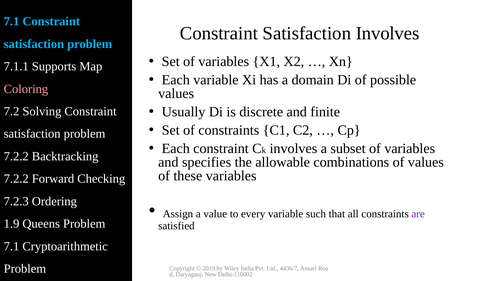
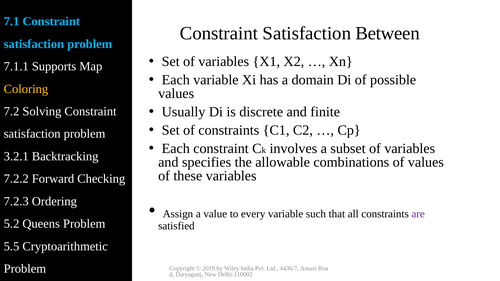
Satisfaction Involves: Involves -> Between (388, 33)
Coloring colour: pink -> yellow (26, 89)
7.2.2: 7.2.2 -> 3.2.1 (16, 156)
1.9: 1.9 -> 5.2 (12, 224)
7.1: 7.1 -> 5.5 (12, 246)
